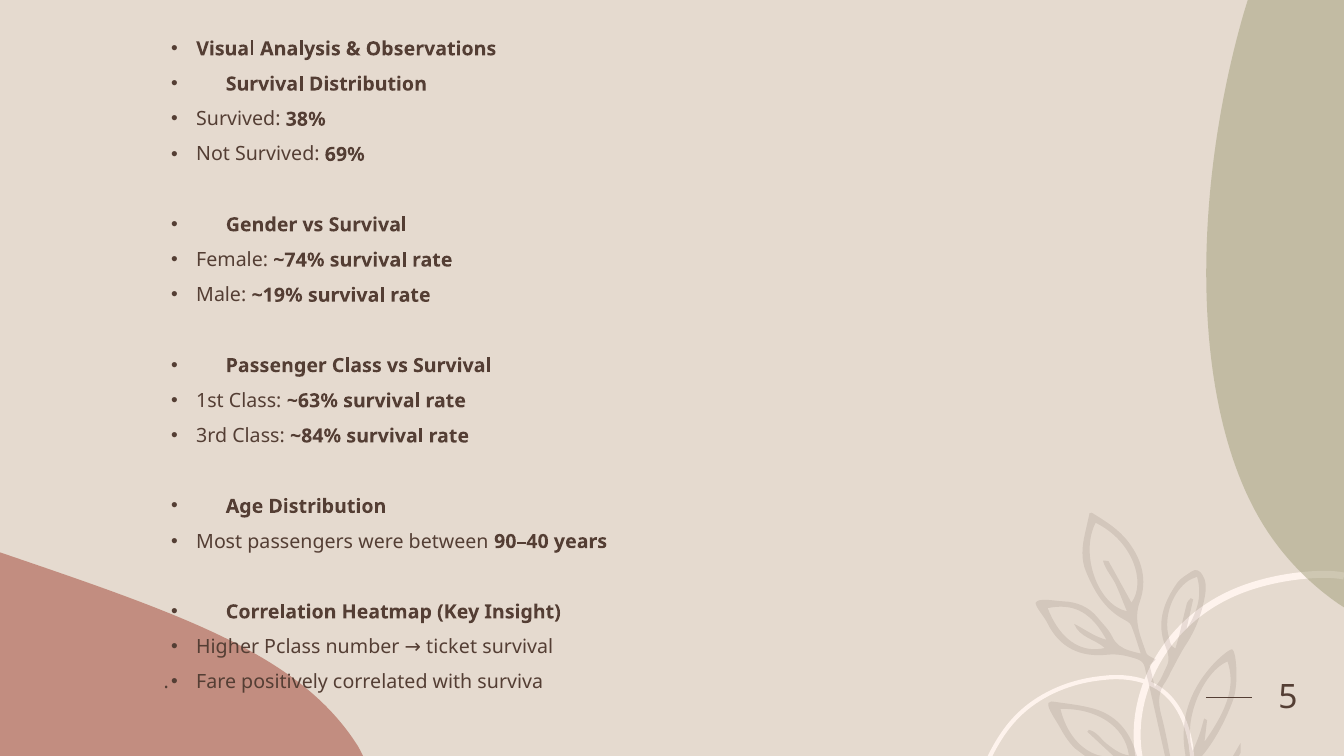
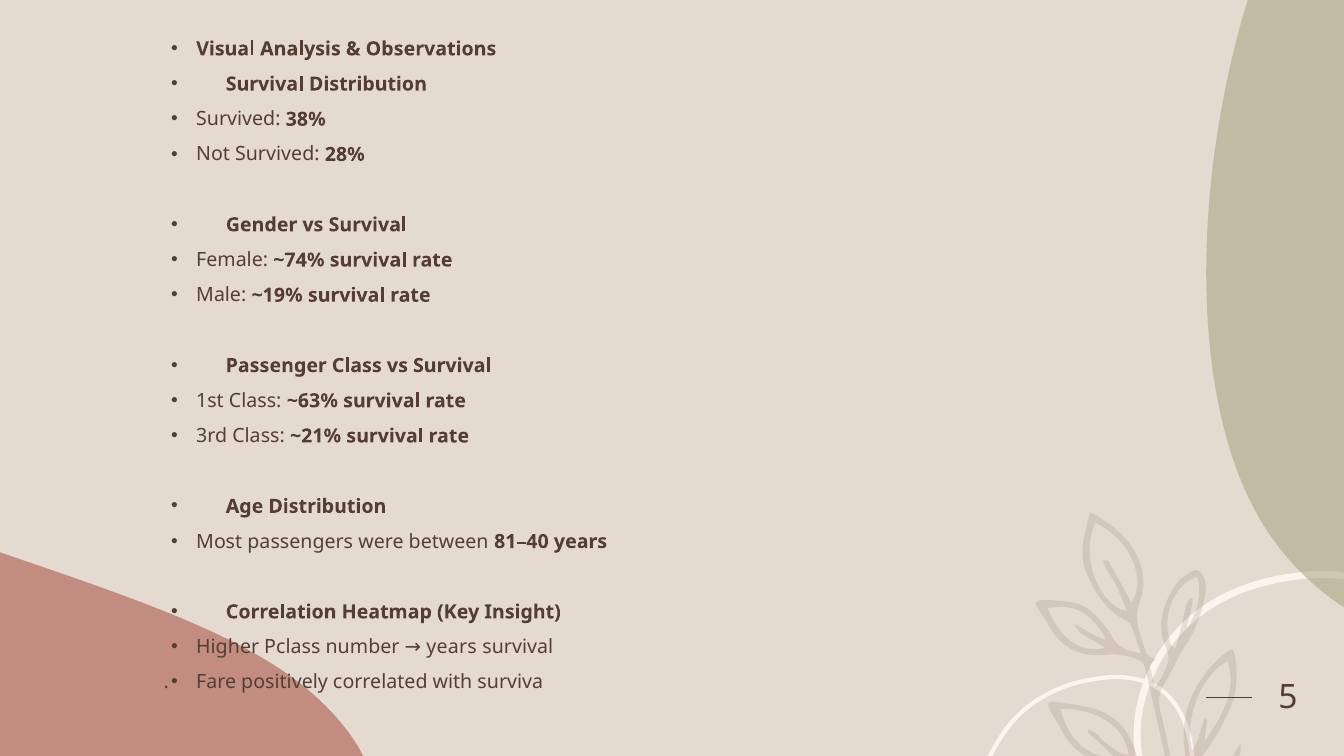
69%: 69% -> 28% (345, 154)
~84%: ~84% -> ~21% (316, 436)
90–40: 90–40 -> 81–40 (521, 542)
number ticket: ticket -> years (452, 647)
